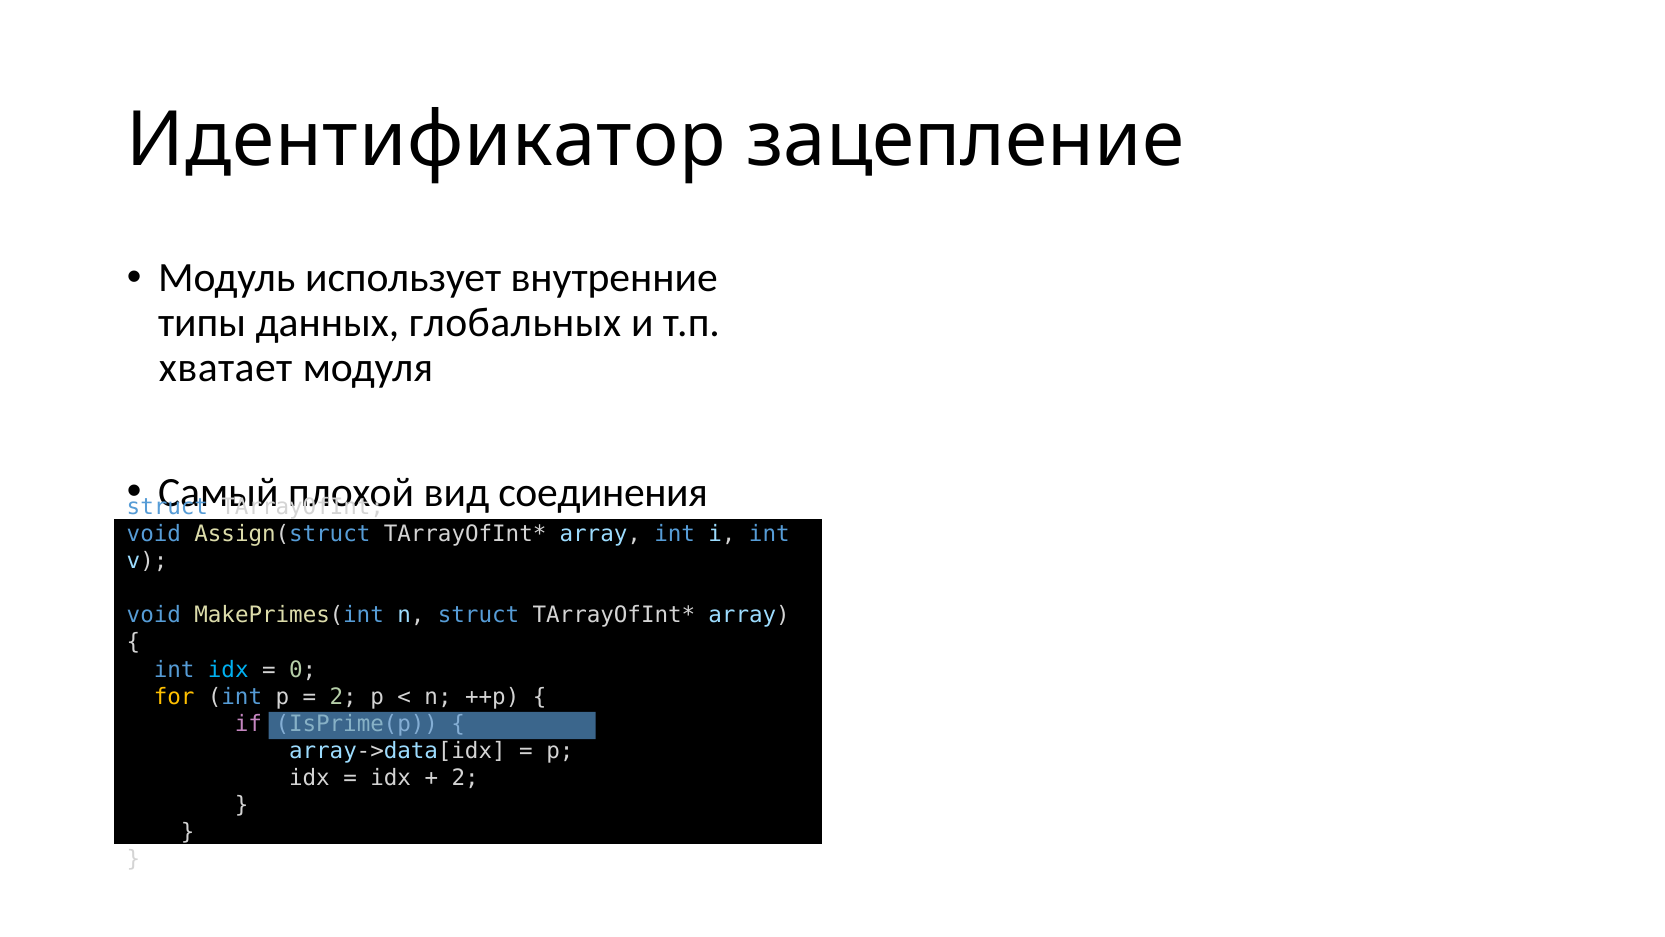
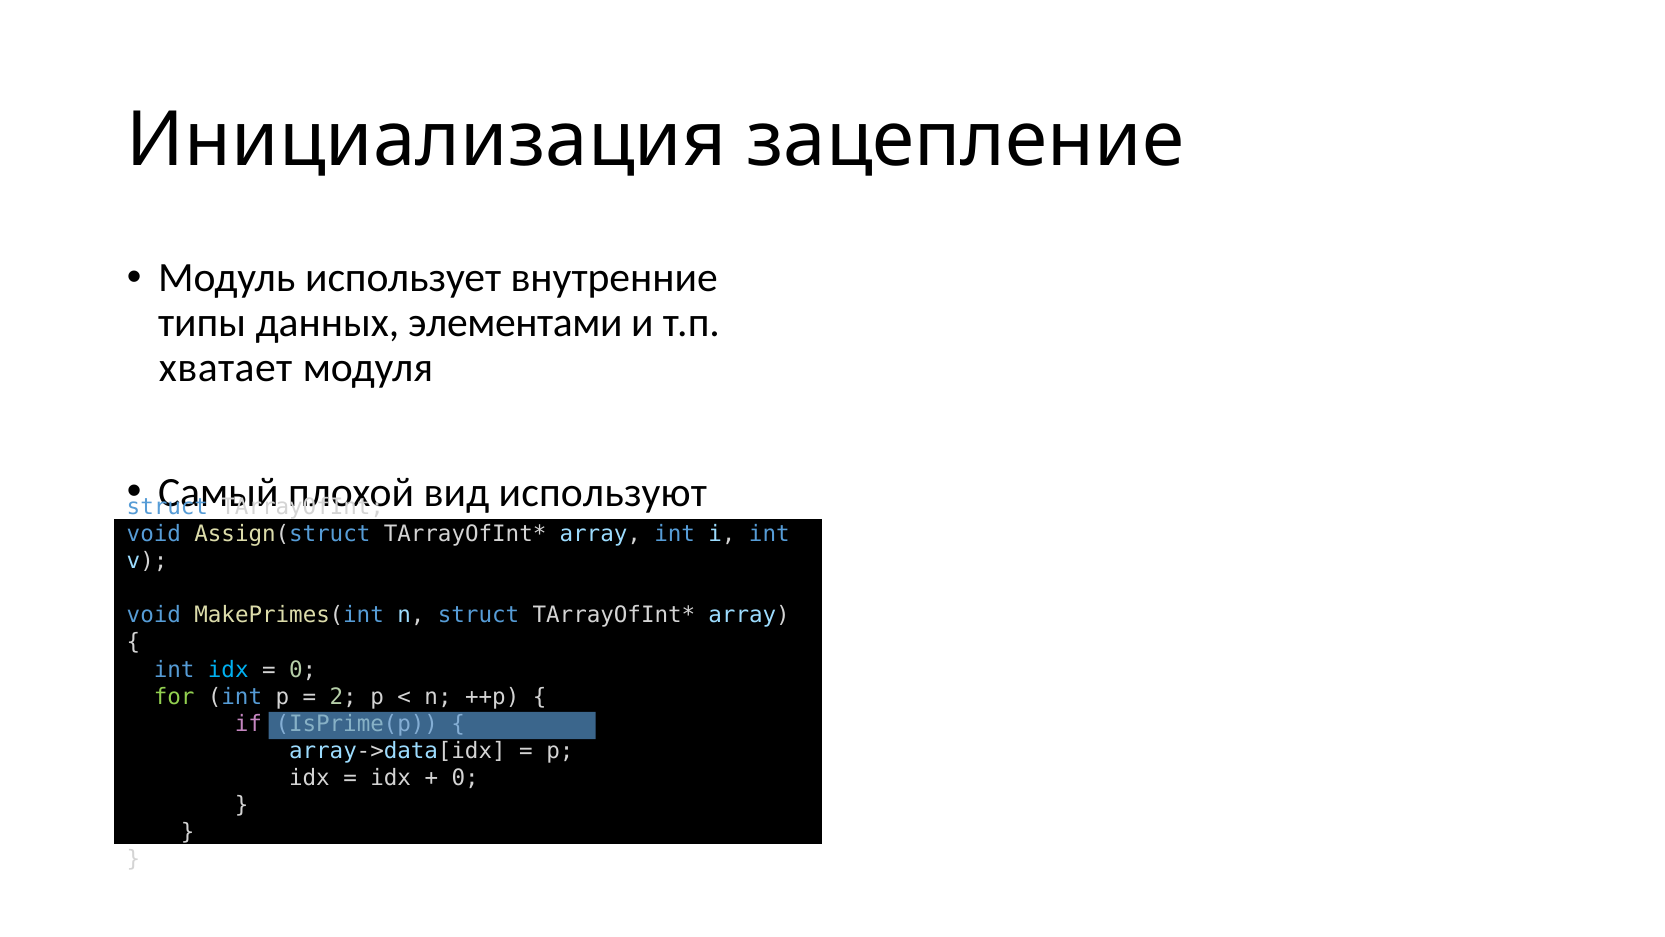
Идентификатор: Идентификатор -> Инициализация (427, 140)
глобальных: глобальных -> элементами (515, 323)
соединения: соединения -> используют (603, 492)
for colour: yellow -> light green (174, 696)
2: 2 -> 0 (465, 778)
